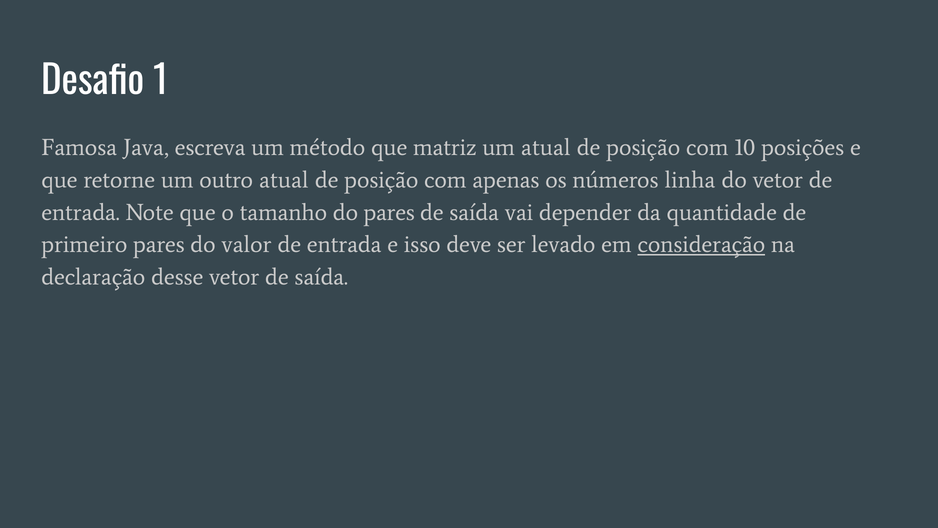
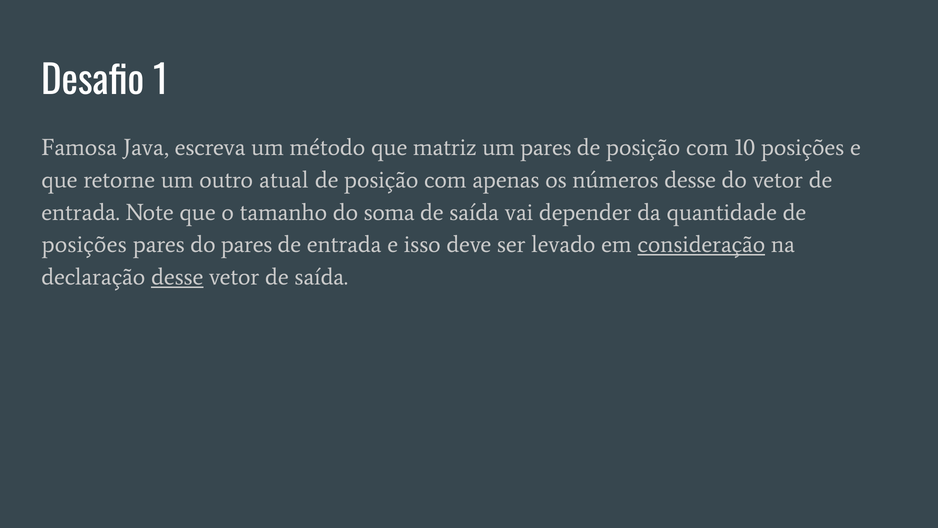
um atual: atual -> pares (546, 148)
números linha: linha -> desse (690, 180)
do pares: pares -> soma (389, 212)
primeiro: primeiro -> posições (84, 245)
do valor: valor -> pares (247, 245)
desse underline: none -> present (177, 277)
